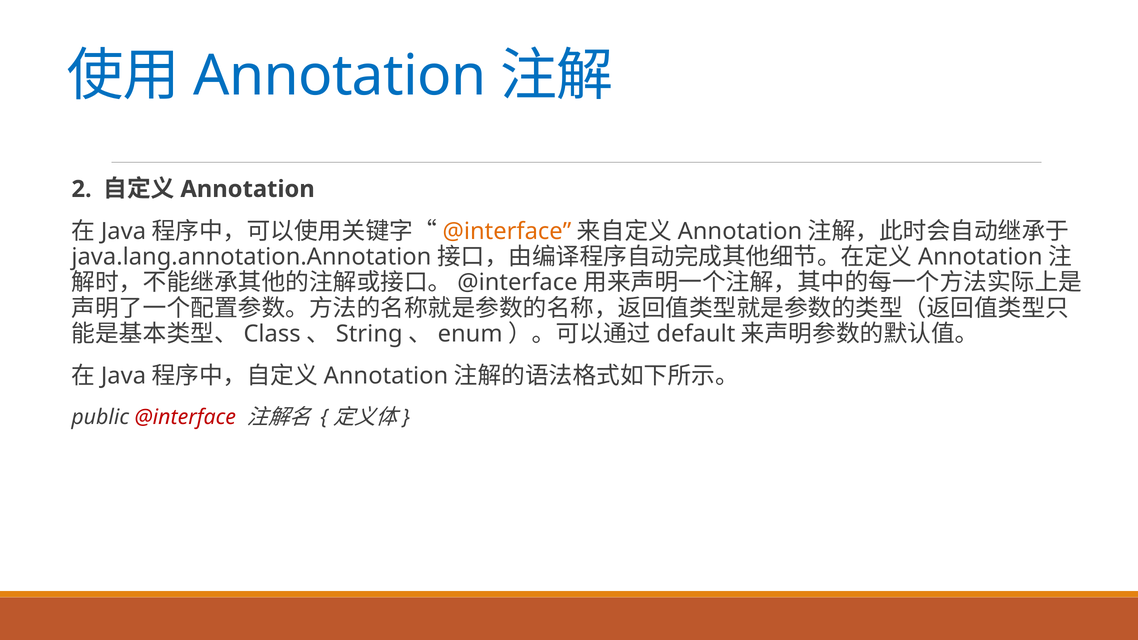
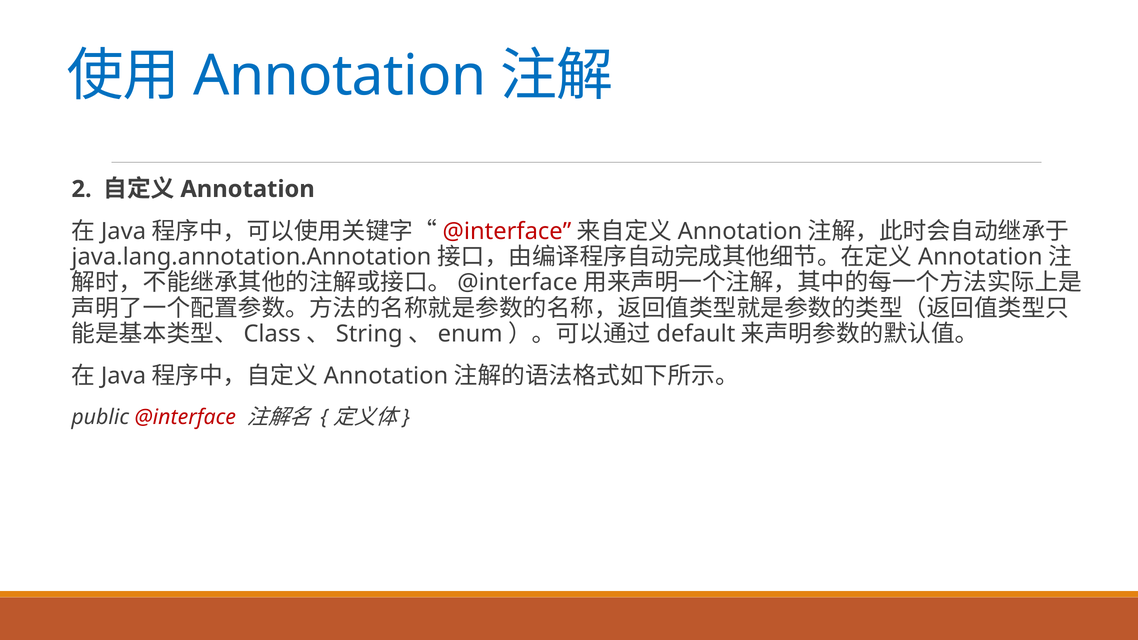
@interface colour: orange -> red (507, 231)
